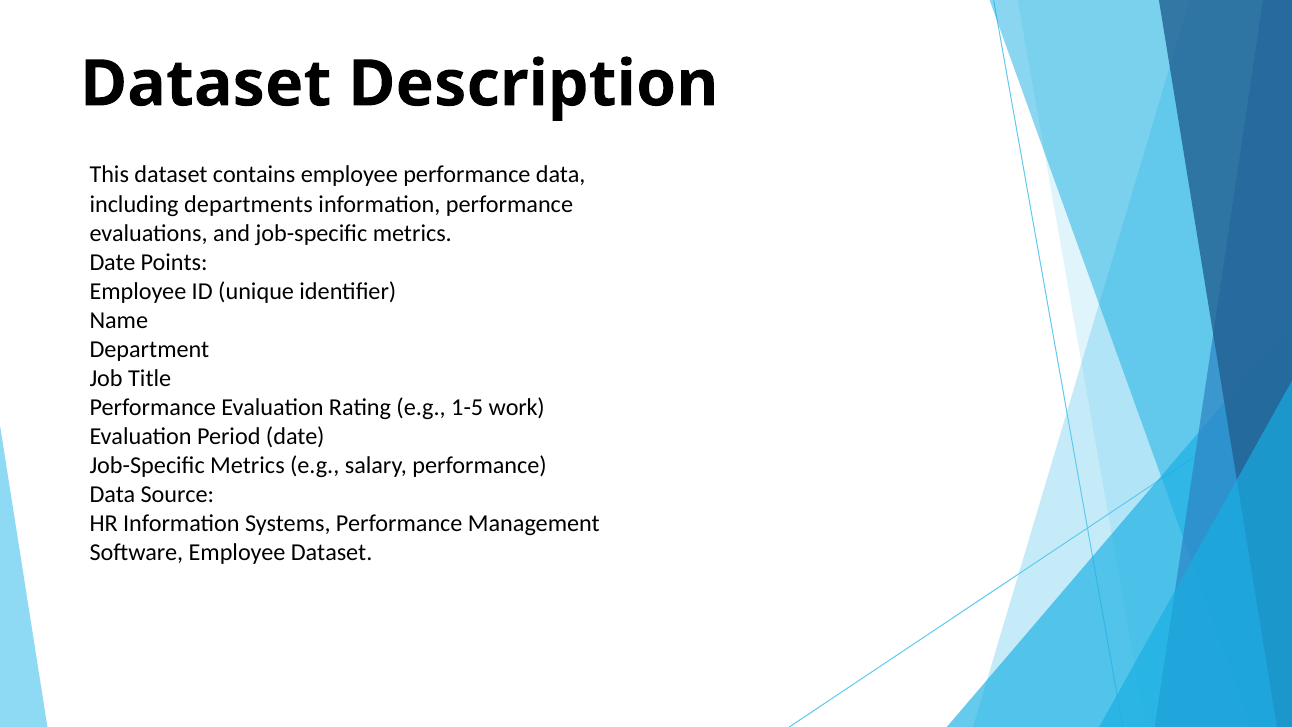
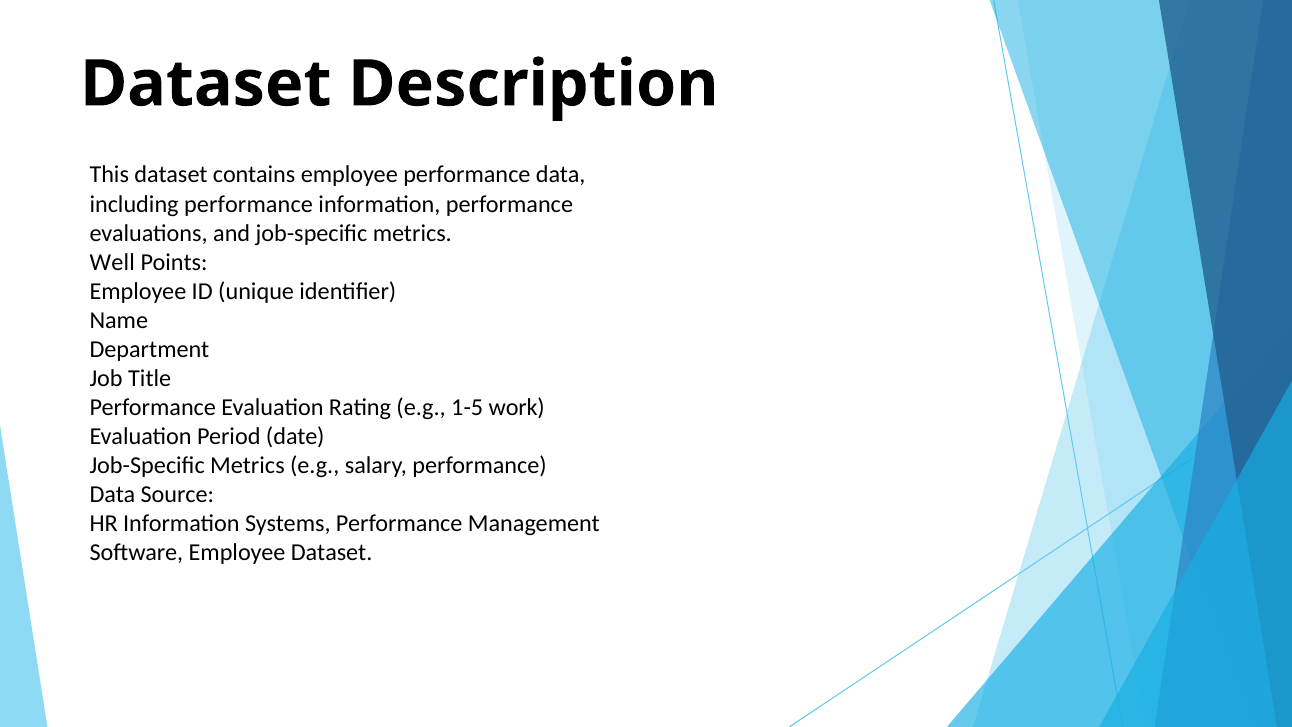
including departments: departments -> performance (248, 204)
Date: Date -> Well (112, 262)
